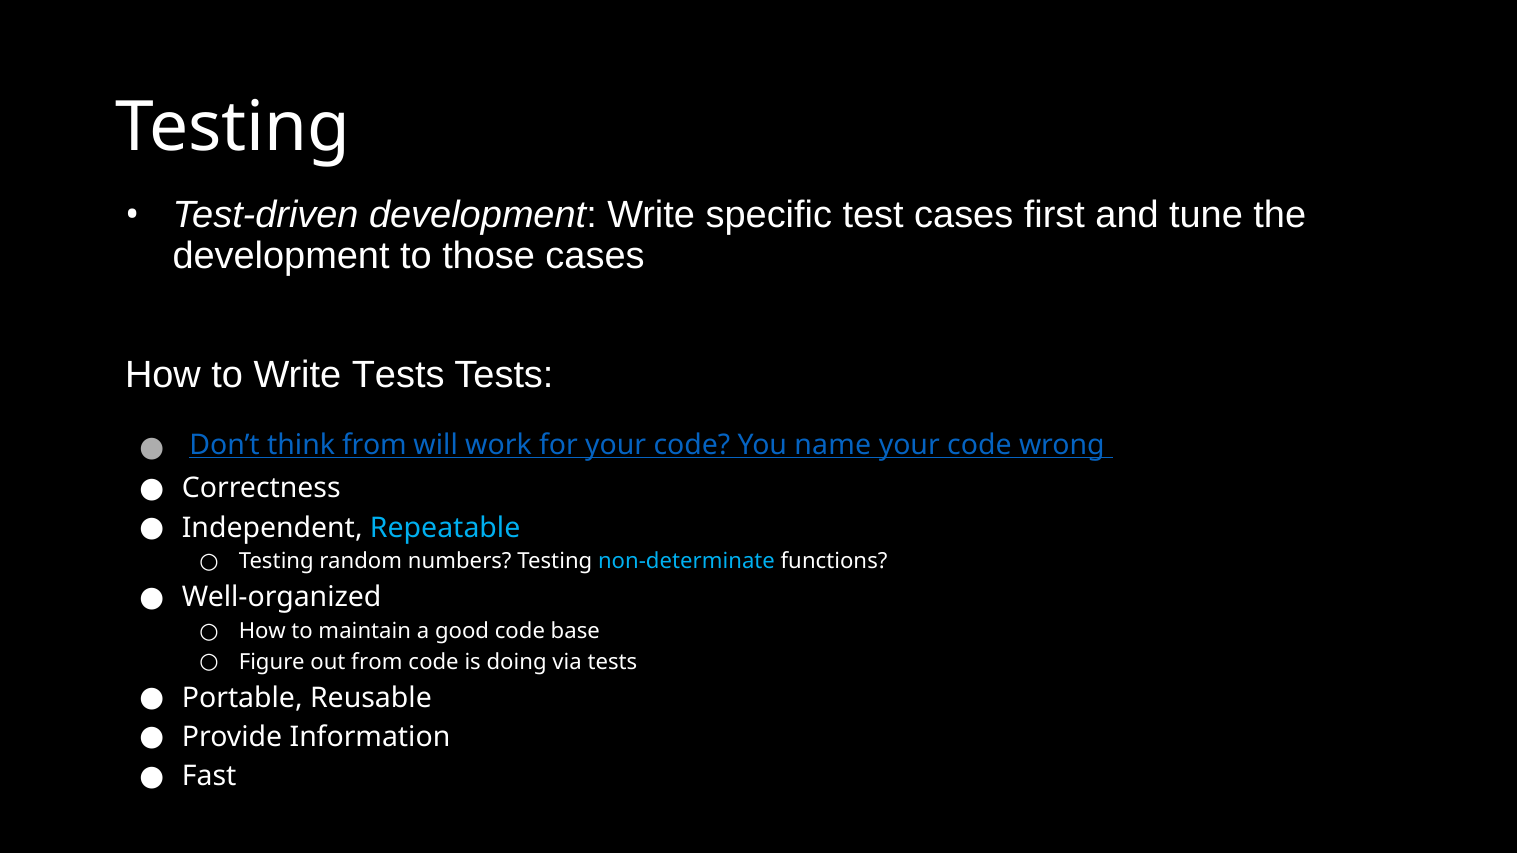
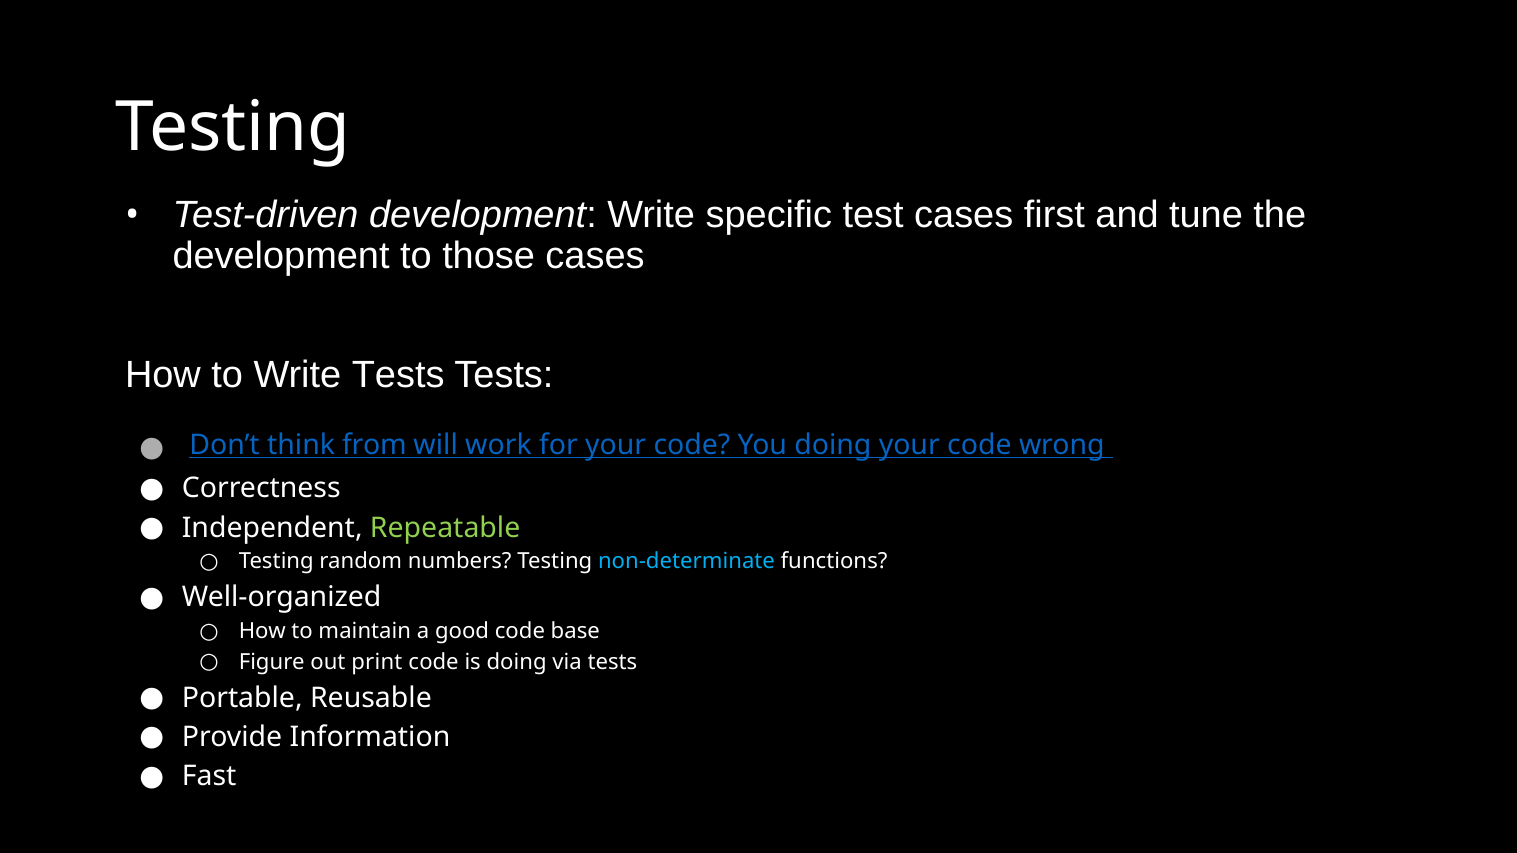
You name: name -> doing (833, 445)
Repeatable colour: light blue -> light green (445, 528)
out from: from -> print (377, 662)
